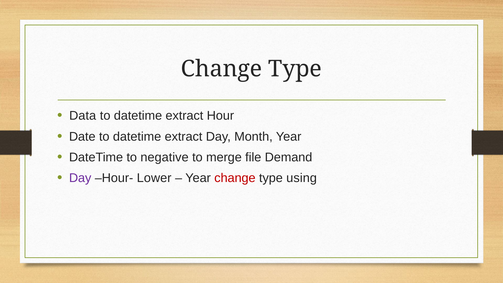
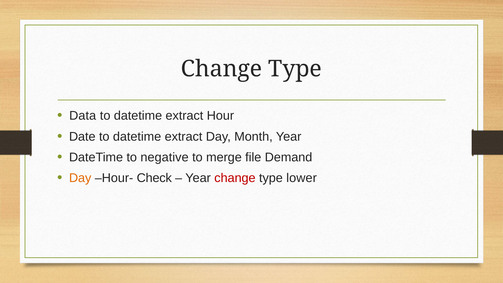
Day colour: purple -> orange (80, 178)
Lower: Lower -> Check (154, 178)
using: using -> lower (302, 178)
